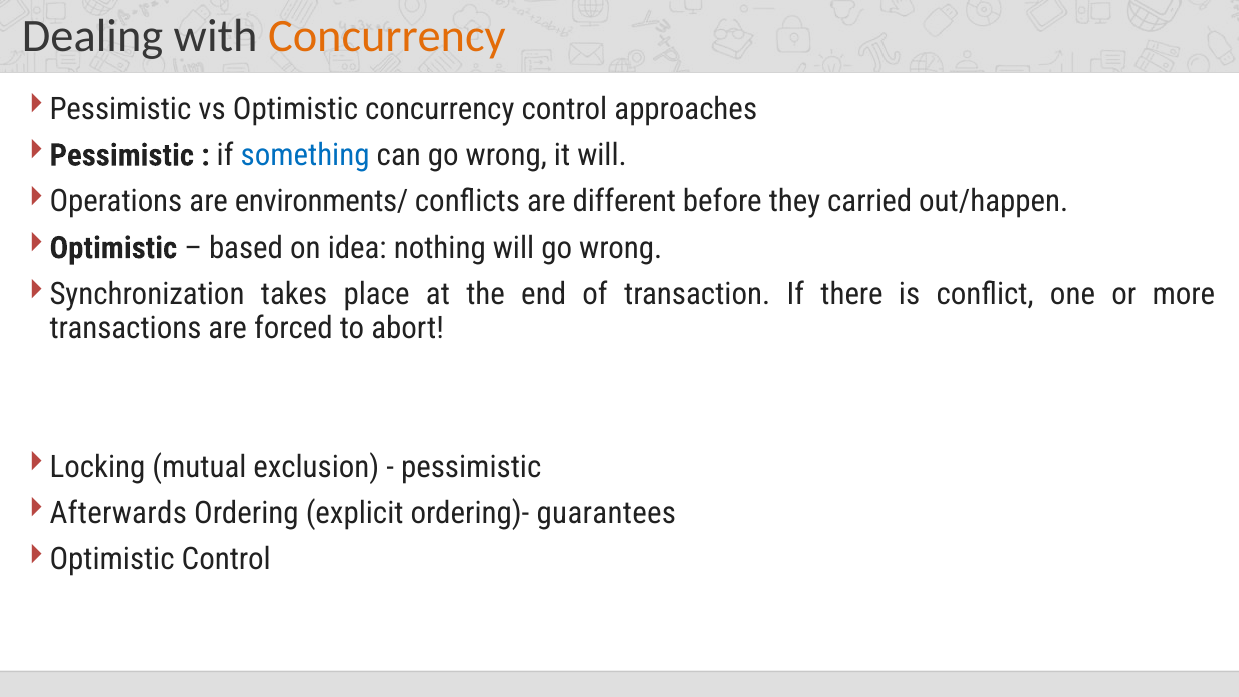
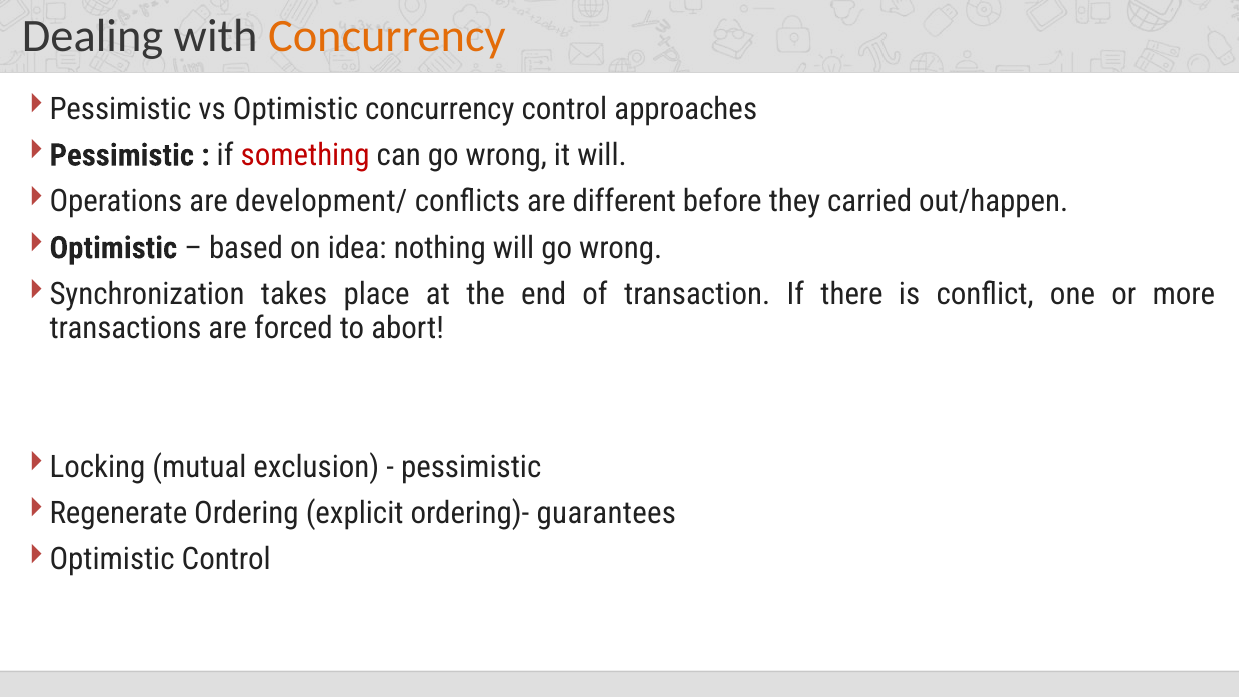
something colour: blue -> red (305, 155)
environments/: environments/ -> development/ (321, 202)
Afterwards: Afterwards -> Regenerate (118, 513)
